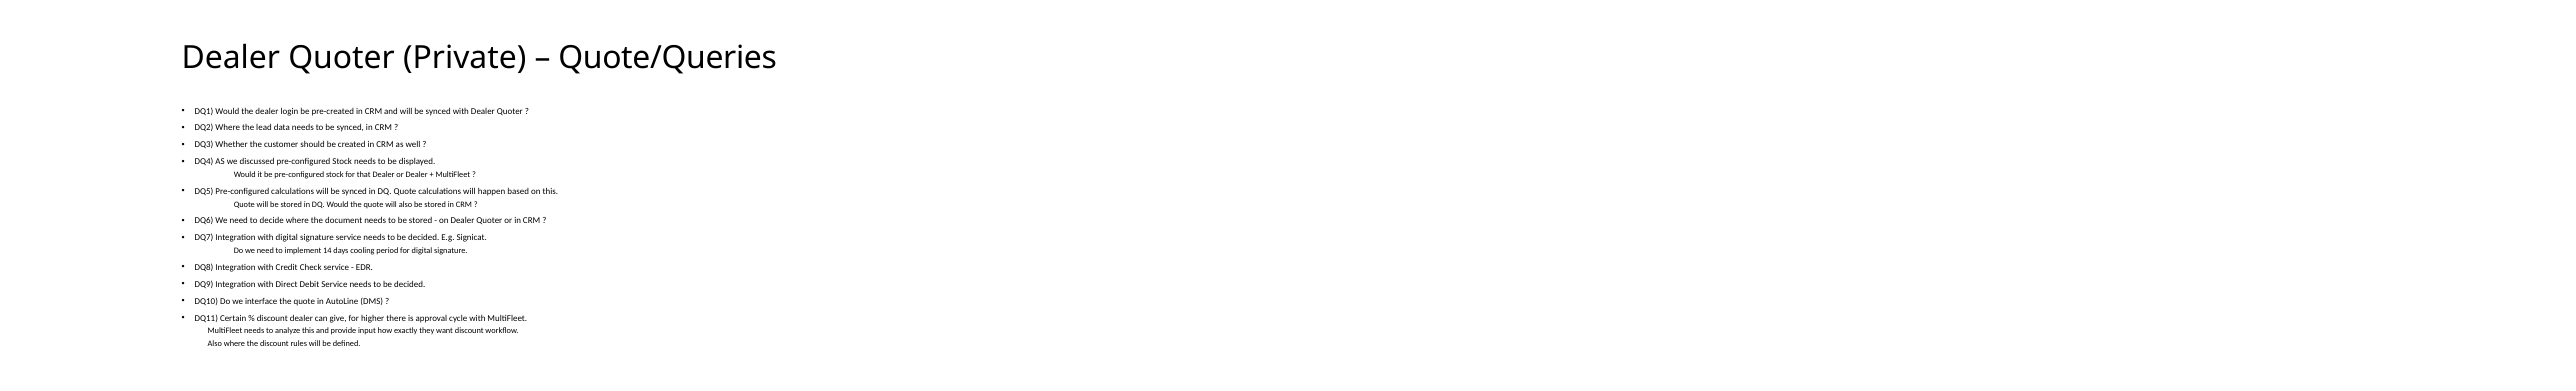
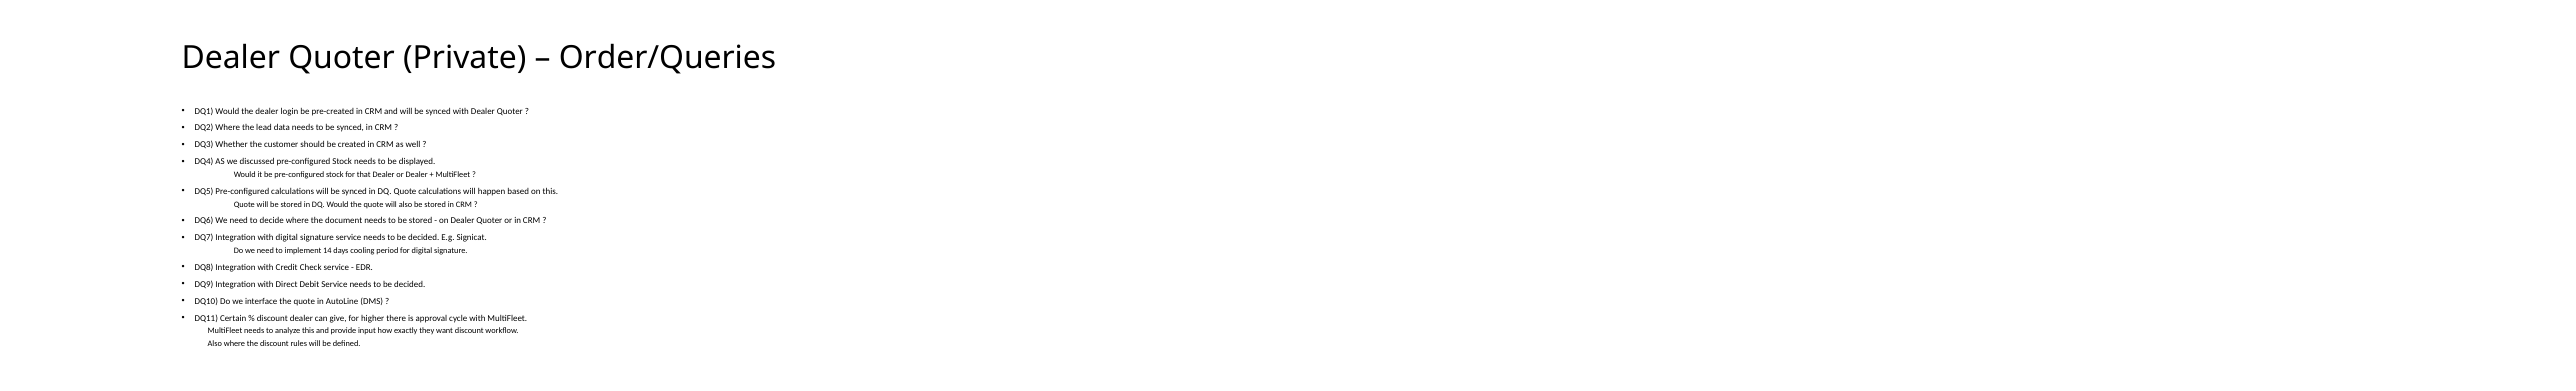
Quote/Queries: Quote/Queries -> Order/Queries (667, 58)
